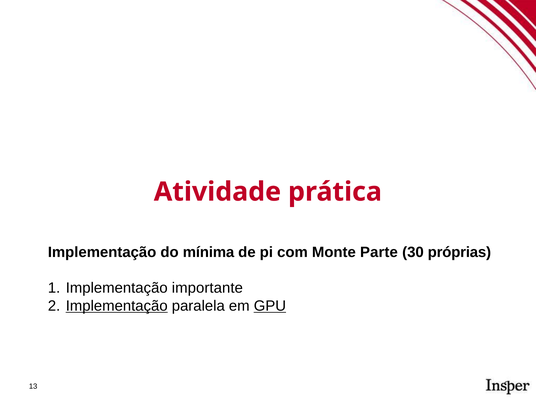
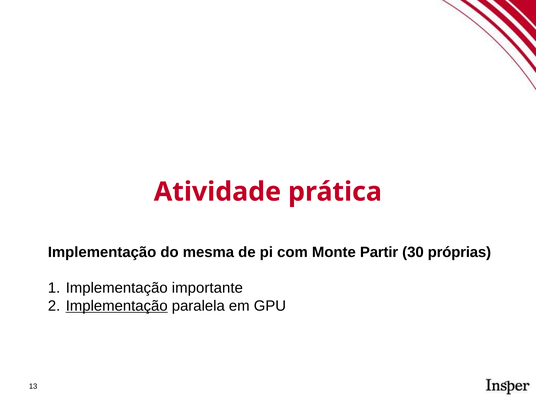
mínima: mínima -> mesma (208, 252)
Parte: Parte -> Partir (379, 252)
GPU underline: present -> none (270, 306)
